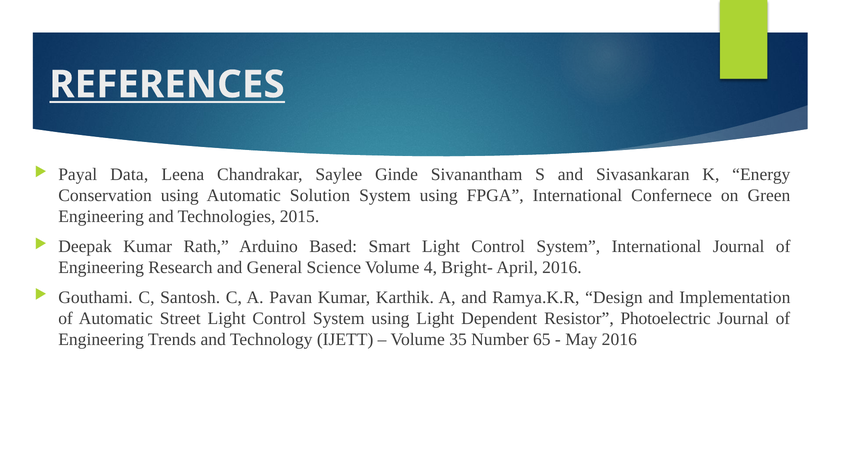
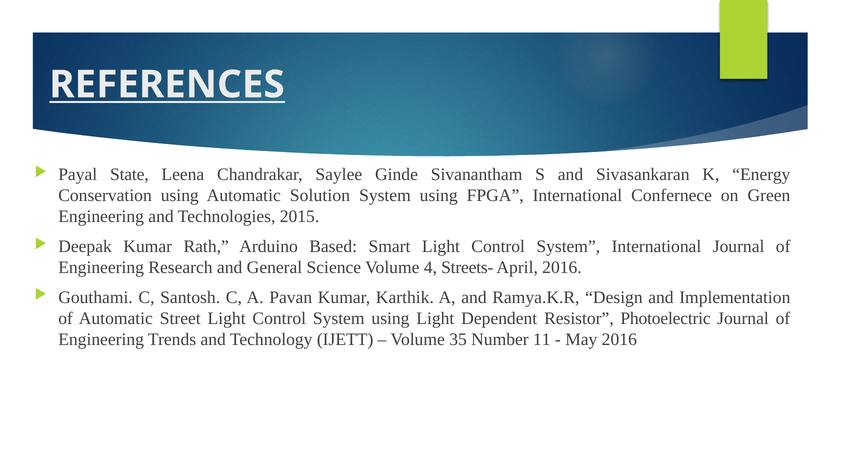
Data: Data -> State (129, 175)
Bright-: Bright- -> Streets- (467, 268)
65: 65 -> 11 (542, 339)
